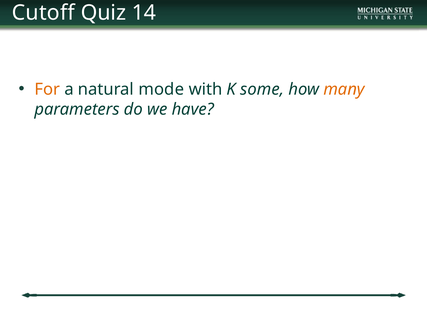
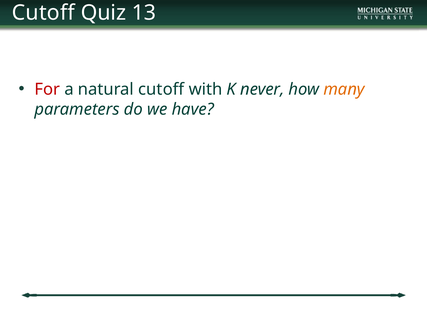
14: 14 -> 13 (144, 13)
For colour: orange -> red (47, 89)
natural mode: mode -> cutoff (161, 89)
some: some -> never (262, 89)
